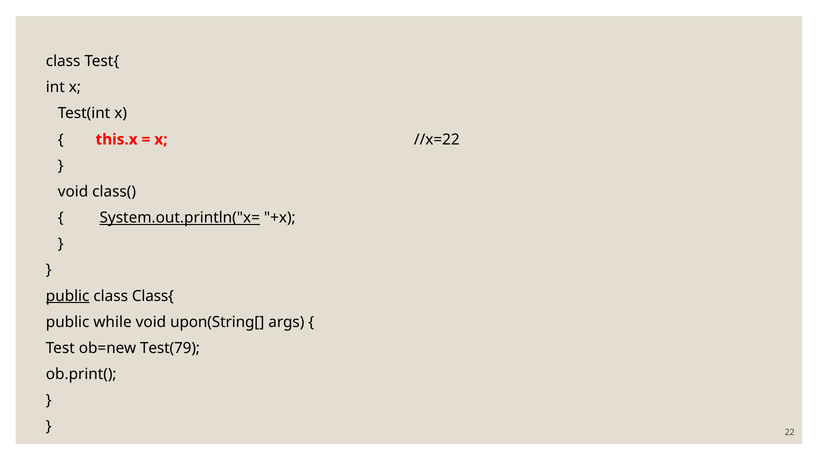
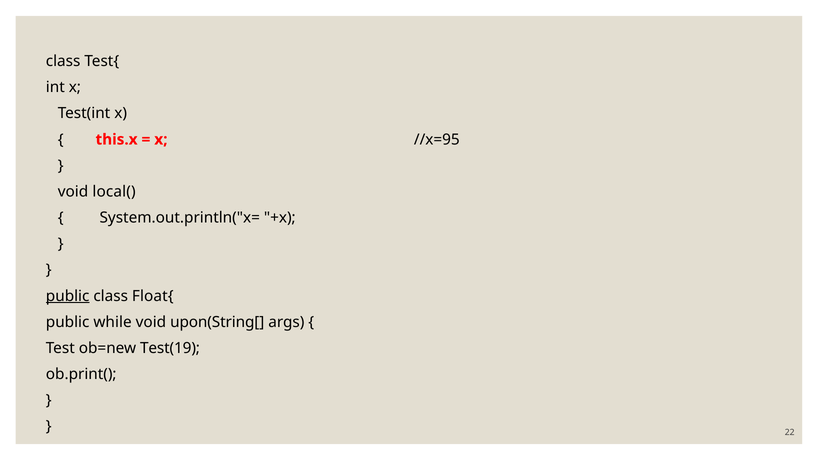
//x=22: //x=22 -> //x=95 (437, 140)
class(: class( -> local( (114, 192)
System.out.println("x= underline: present -> none (180, 218)
Class{: Class{ -> Float{ (153, 296)
Test(79: Test(79 -> Test(19 (170, 348)
